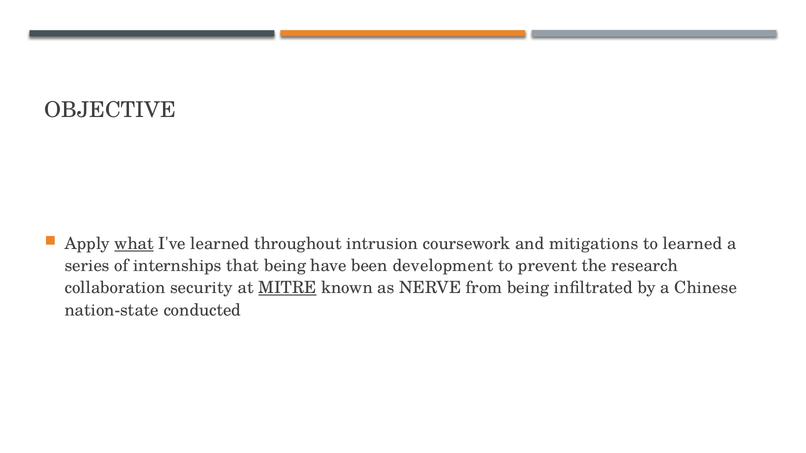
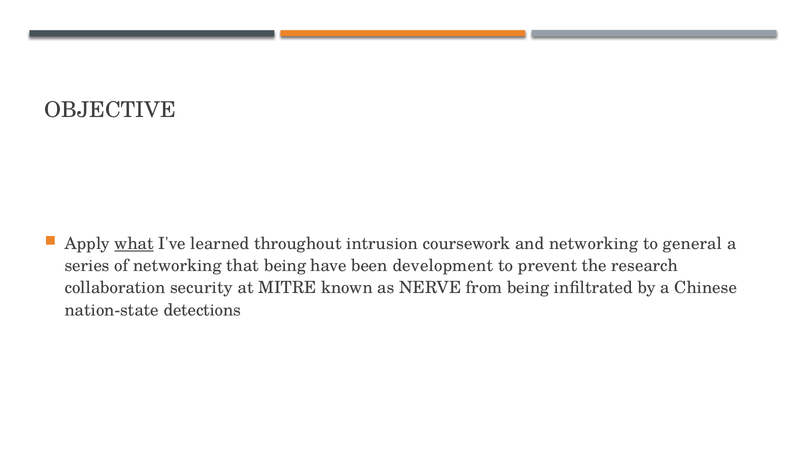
and mitigations: mitigations -> networking (594, 244)
to learned: learned -> general (693, 244)
of internships: internships -> networking (177, 266)
MITRE underline: present -> none (287, 288)
conducted: conducted -> detections (202, 310)
